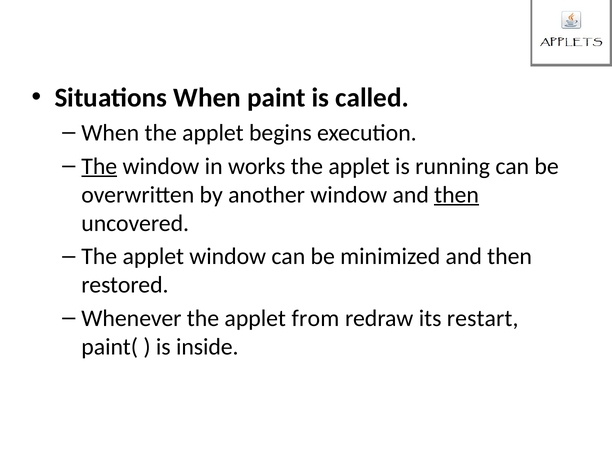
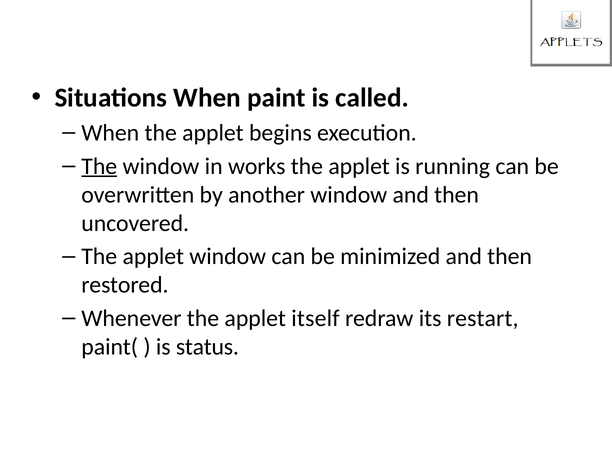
then underline: present -> none (457, 195)
from: from -> itself (315, 318)
inside: inside -> status (207, 347)
